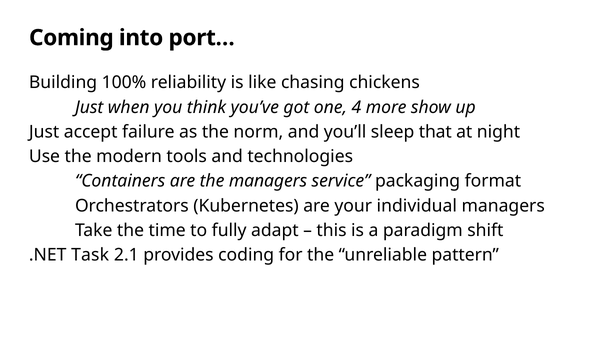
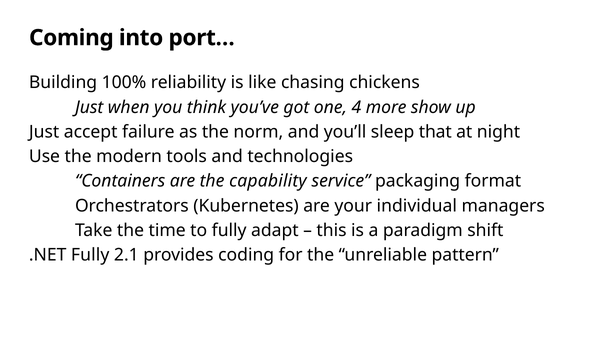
the managers: managers -> capability (268, 181)
.NET Task: Task -> Fully (90, 255)
